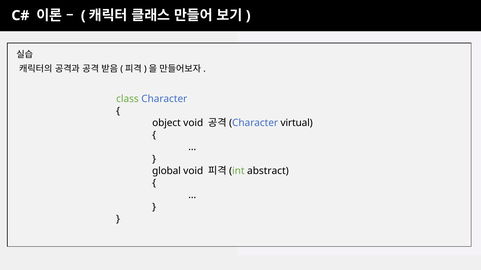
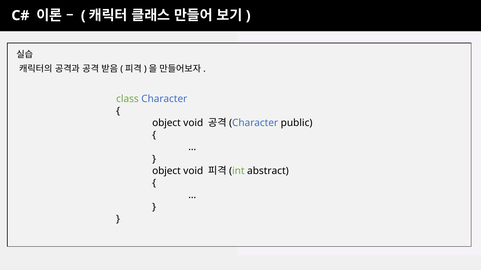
virtual: virtual -> public (297, 123)
global: global -> object (166, 171)
